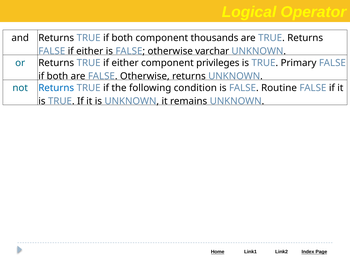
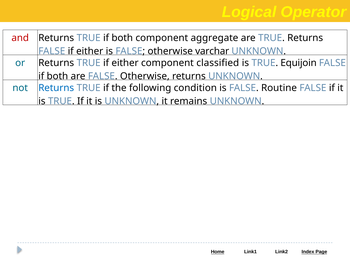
and colour: black -> red (20, 38)
thousands: thousands -> aggregate (214, 38)
privileges: privileges -> classified (218, 63)
Primary: Primary -> Equijoin (299, 63)
